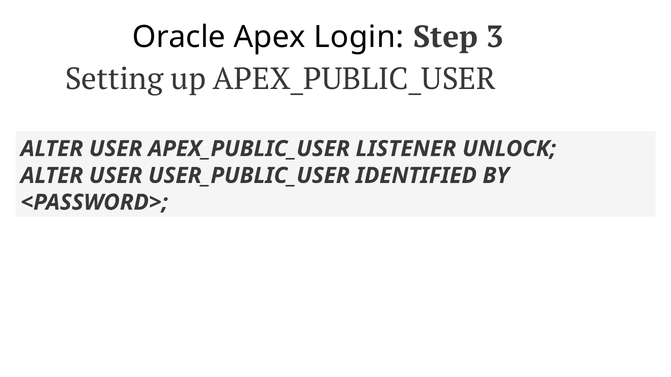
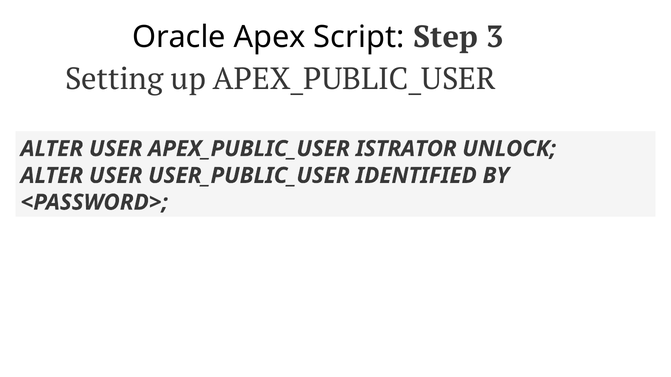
Login: Login -> Script (359, 37)
LISTENER: LISTENER -> ISTRATOR (406, 149)
